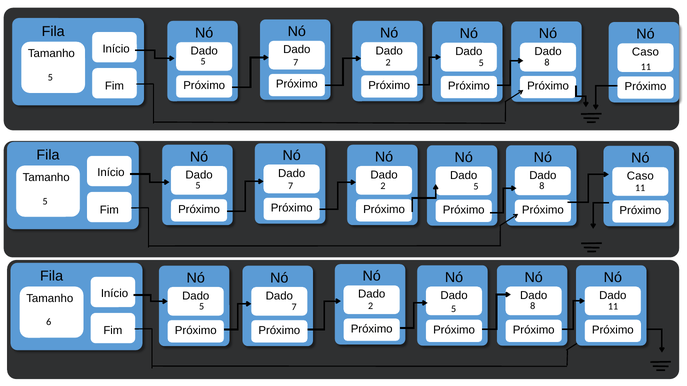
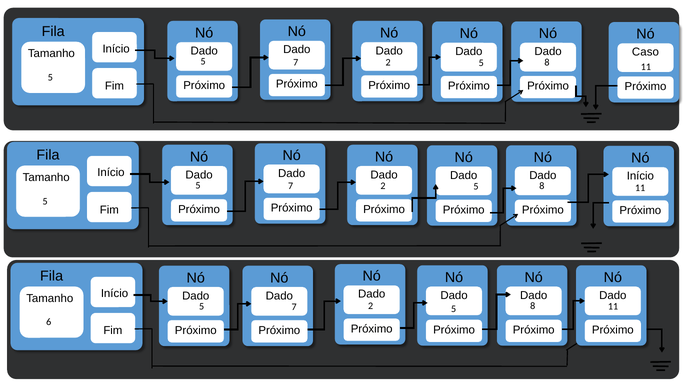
Caso: Caso -> Início (640, 176)
